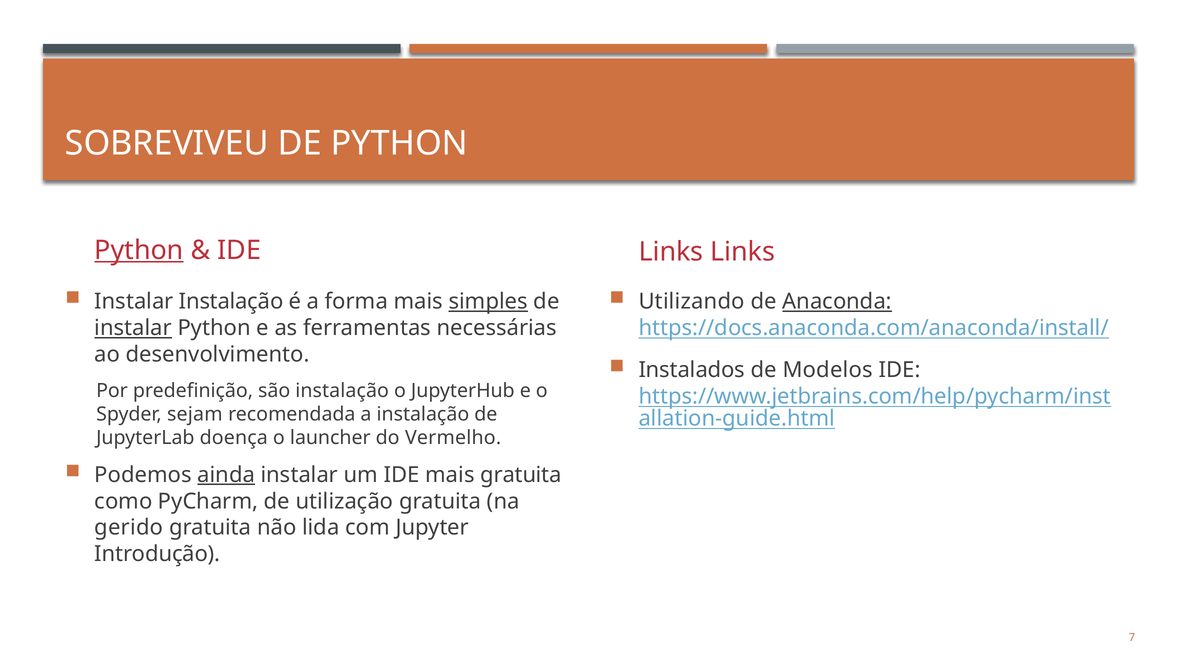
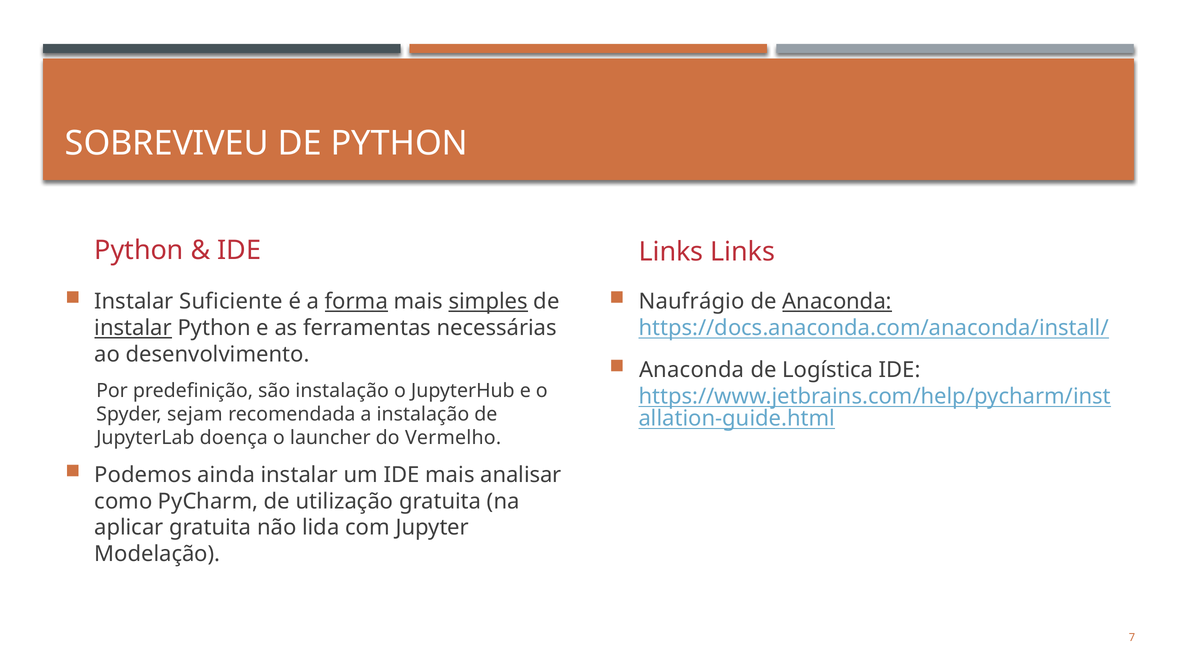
Python underline: present -> none (139, 250)
Instalar Instalação: Instalação -> Suficiente (231, 302)
forma underline: none -> present (356, 302)
Utilizando: Utilizando -> Naufrágio (692, 302)
Instalados: Instalados -> Anaconda (692, 370)
Modelos: Modelos -> Logística (828, 370)
ainda underline: present -> none (226, 475)
mais gratuita: gratuita -> analisar (521, 475)
gerido: gerido -> aplicar (129, 528)
Introdução: Introdução -> Modelação (157, 554)
